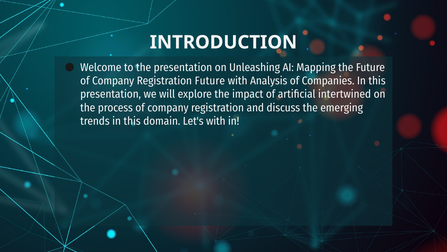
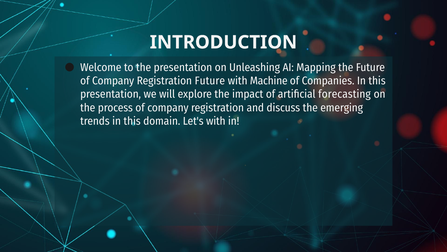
Analysis: Analysis -> Machine (269, 81)
intertwined: intertwined -> forecasting (344, 94)
